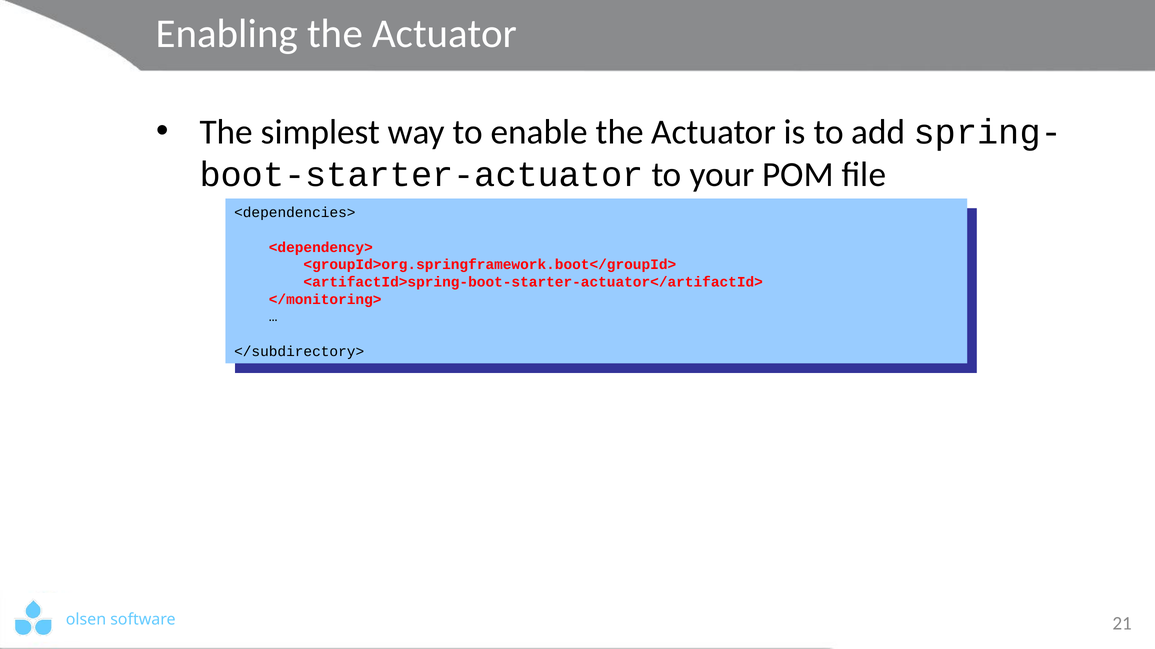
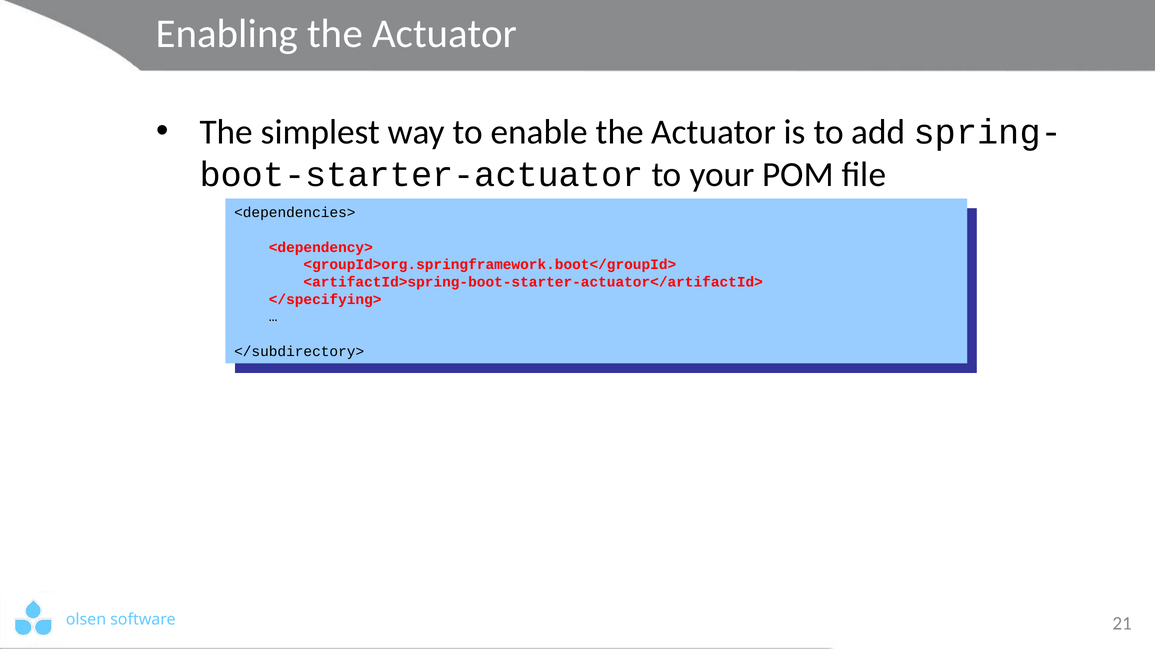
</monitoring>: </monitoring> -> </specifying> (325, 300)
